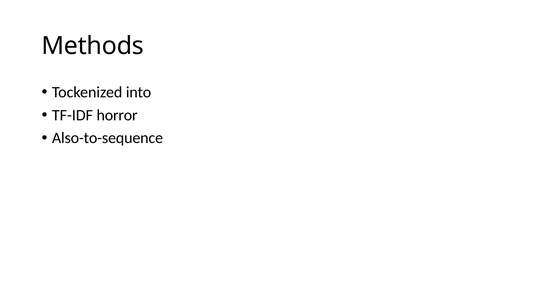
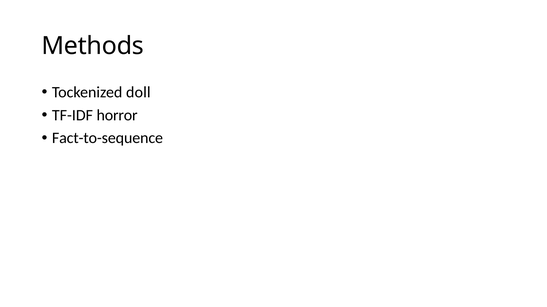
into: into -> doll (138, 92)
Also-to-sequence: Also-to-sequence -> Fact-to-sequence (107, 138)
